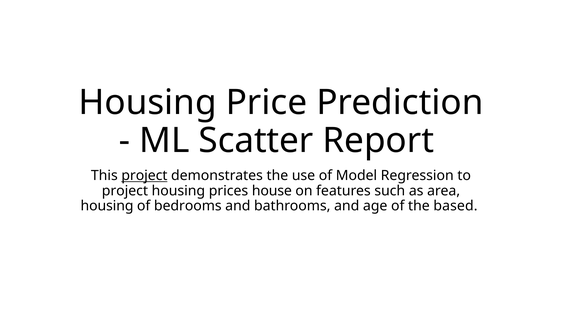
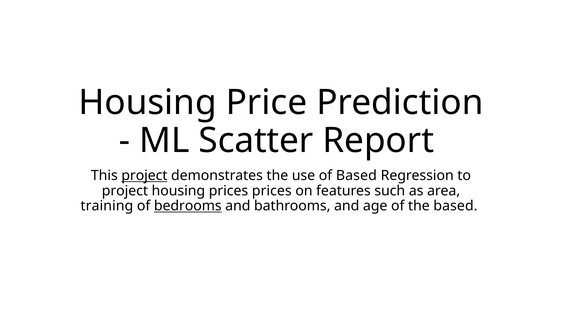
of Model: Model -> Based (356, 176)
prices house: house -> prices (272, 191)
housing: housing -> training (107, 206)
bedrooms underline: none -> present (188, 206)
